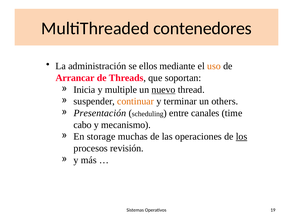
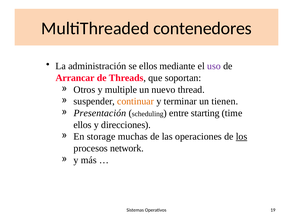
uso colour: orange -> purple (214, 66)
Inicia: Inicia -> Otros (84, 89)
nuevo underline: present -> none (164, 89)
others: others -> tienen (225, 101)
canales: canales -> starting (205, 113)
cabo: cabo -> ellos (83, 125)
mecanismo: mecanismo -> direcciones (126, 125)
revisión: revisión -> network (127, 148)
